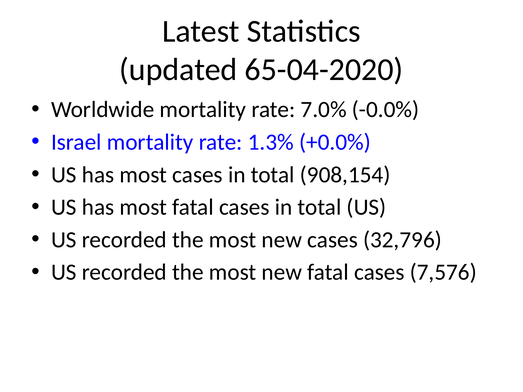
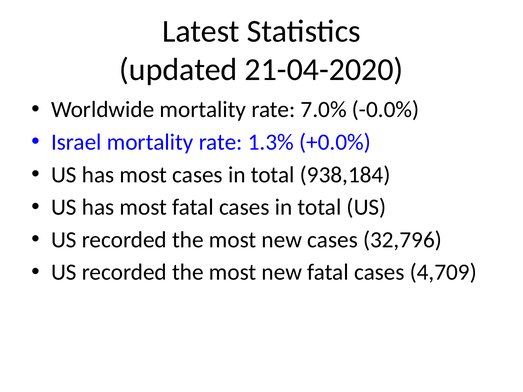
65-04-2020: 65-04-2020 -> 21-04-2020 (324, 70)
908,154: 908,154 -> 938,184 (345, 175)
7,576: 7,576 -> 4,709 (443, 272)
